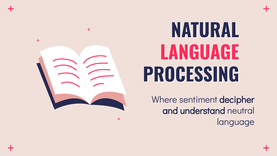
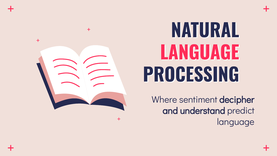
neutral: neutral -> predict (241, 111)
